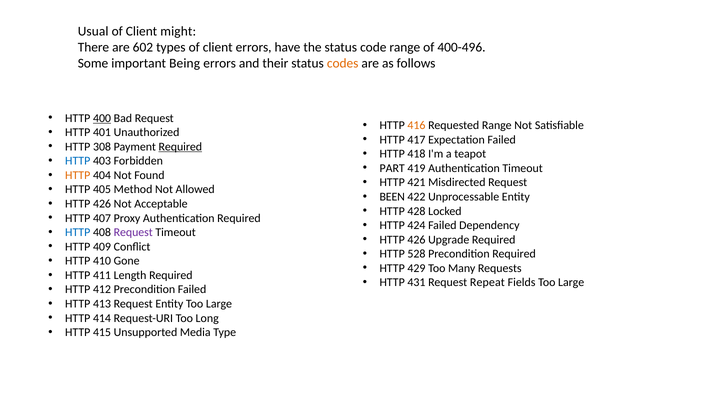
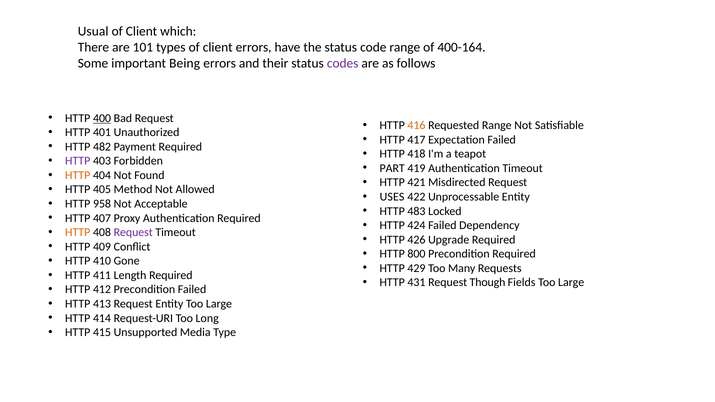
might: might -> which (178, 31)
602: 602 -> 101 (143, 47)
400-496: 400-496 -> 400-164 (461, 47)
codes colour: orange -> purple (343, 63)
308: 308 -> 482 (102, 147)
Required underline: present -> none (180, 147)
HTTP colour: blue -> purple (78, 161)
BEEN: BEEN -> USES (392, 197)
426: 426 -> 958 (102, 204)
428: 428 -> 483 (416, 211)
HTTP colour: blue -> orange (78, 233)
528: 528 -> 800 (416, 254)
Repeat: Repeat -> Though (488, 283)
